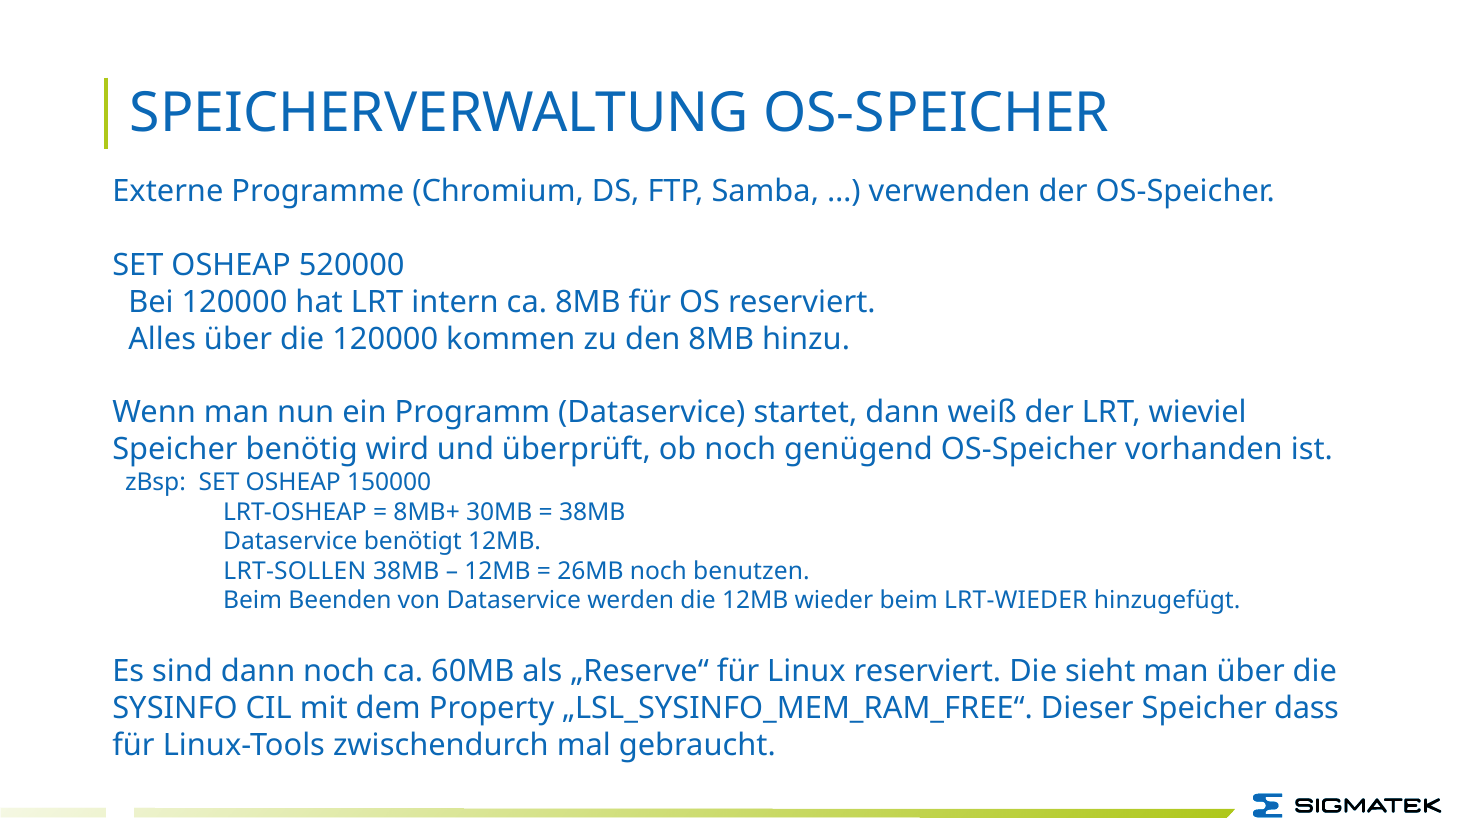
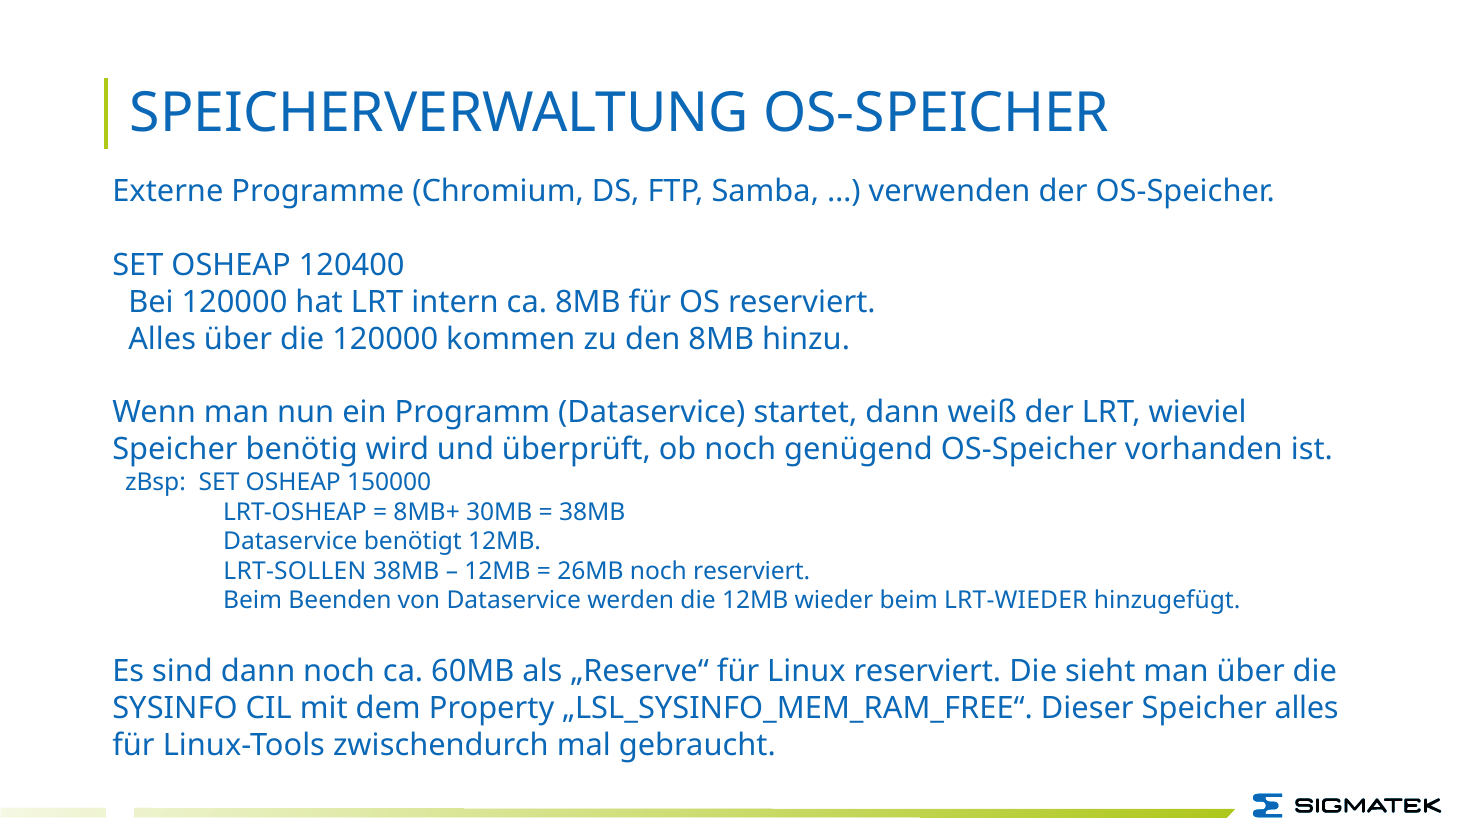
520000: 520000 -> 120400 (352, 265)
noch benutzen: benutzen -> reserviert (752, 571)
Speicher dass: dass -> alles (1307, 708)
